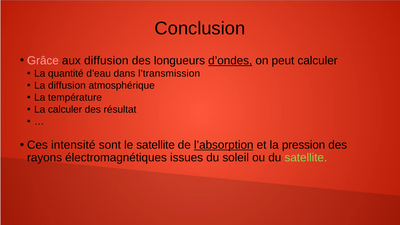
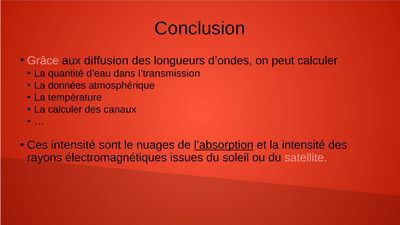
d’ondes underline: present -> none (230, 61)
La diffusion: diffusion -> données (67, 86)
résultat: résultat -> canaux (120, 110)
le satellite: satellite -> nuages (156, 145)
la pression: pression -> intensité (304, 145)
satellite colour: light green -> pink (306, 158)
